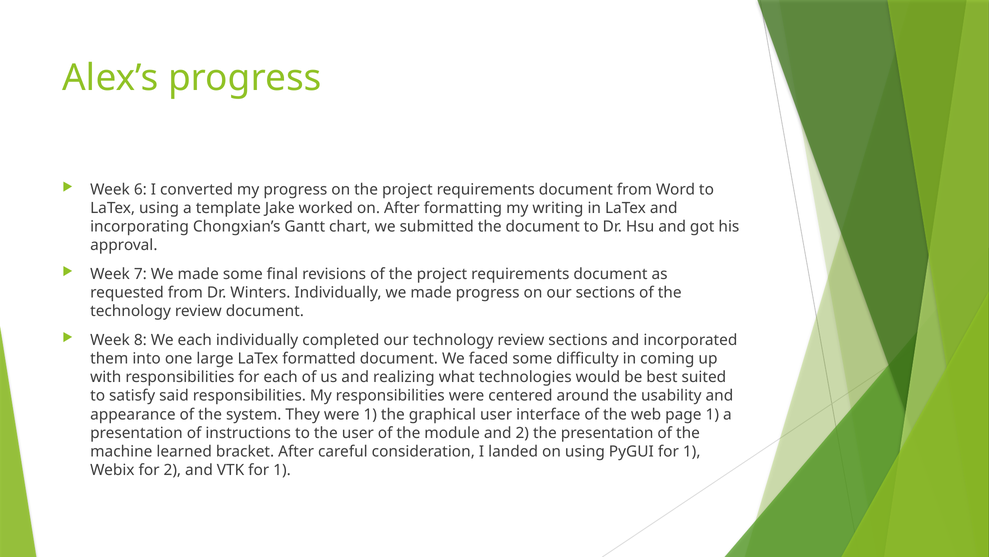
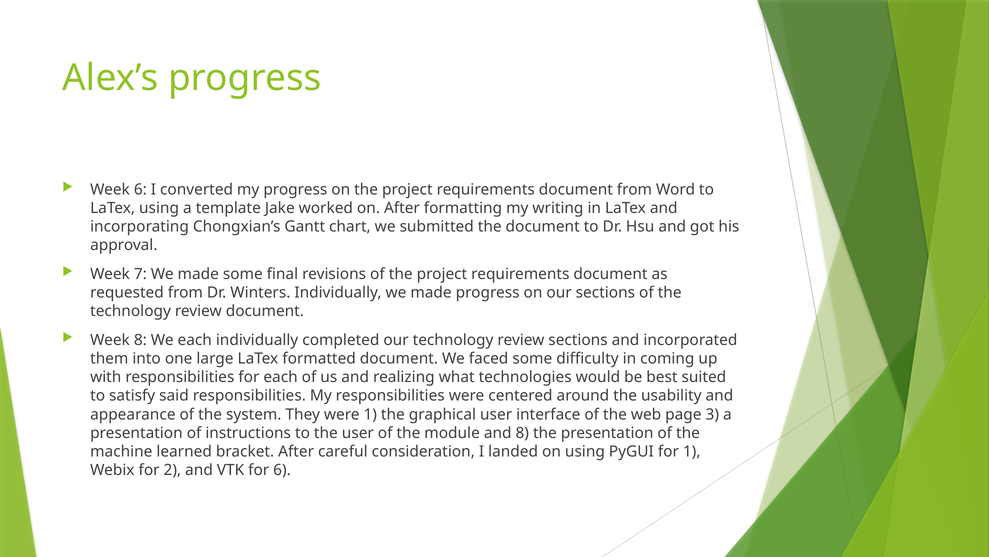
page 1: 1 -> 3 (712, 414)
and 2: 2 -> 8 (522, 432)
VTK for 1: 1 -> 6 (282, 470)
